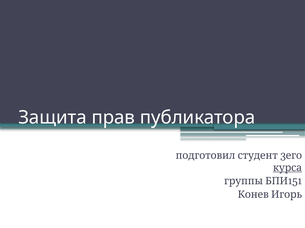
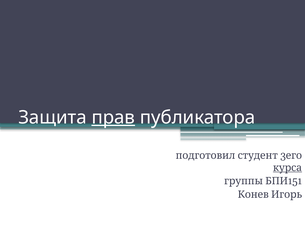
прав underline: none -> present (113, 118)
